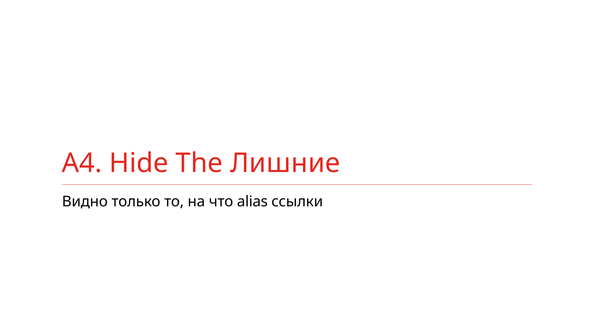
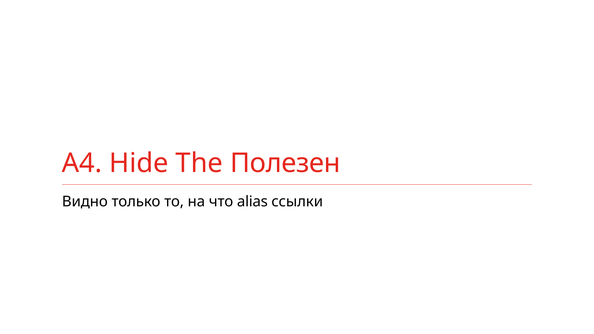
Лишние: Лишние -> Полезен (285, 163)
